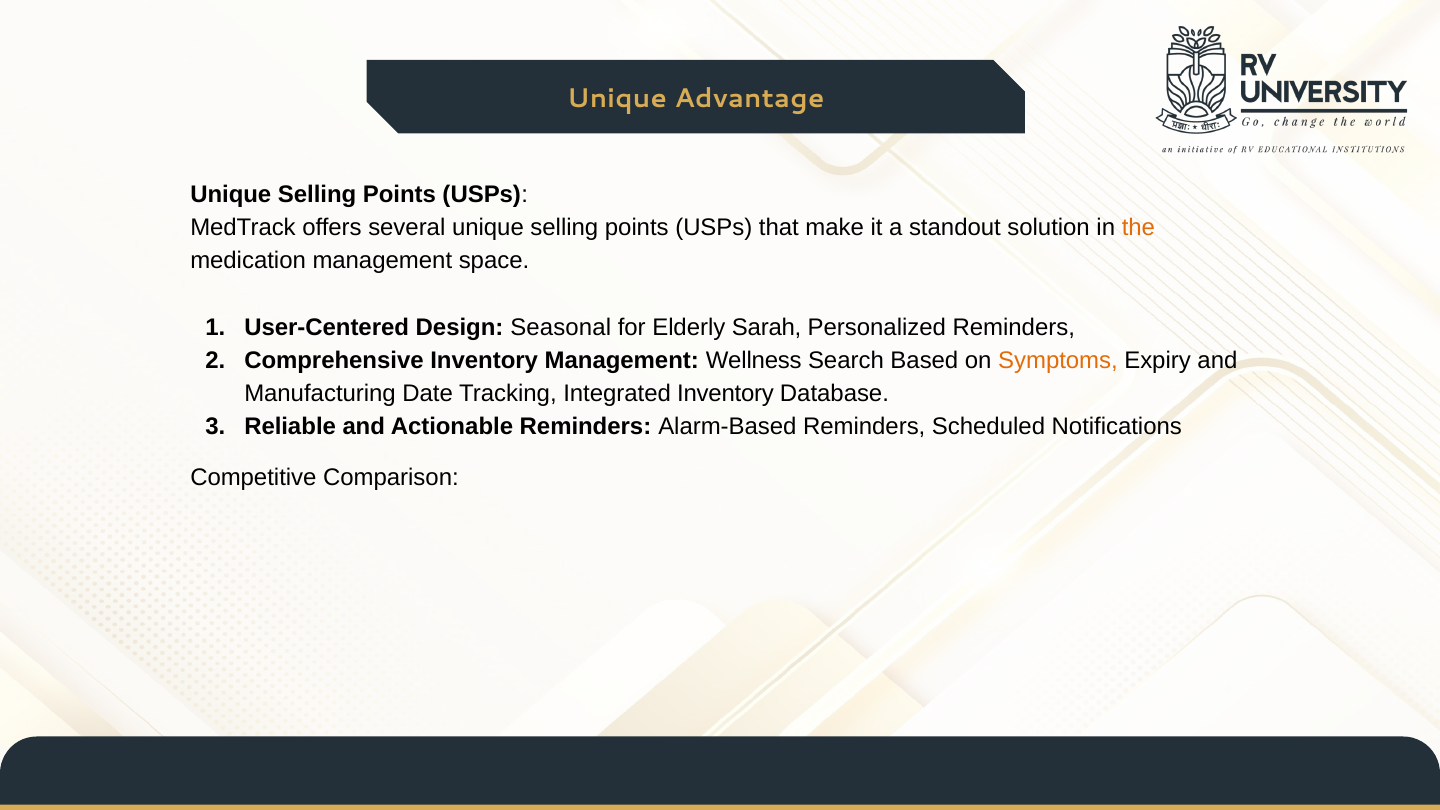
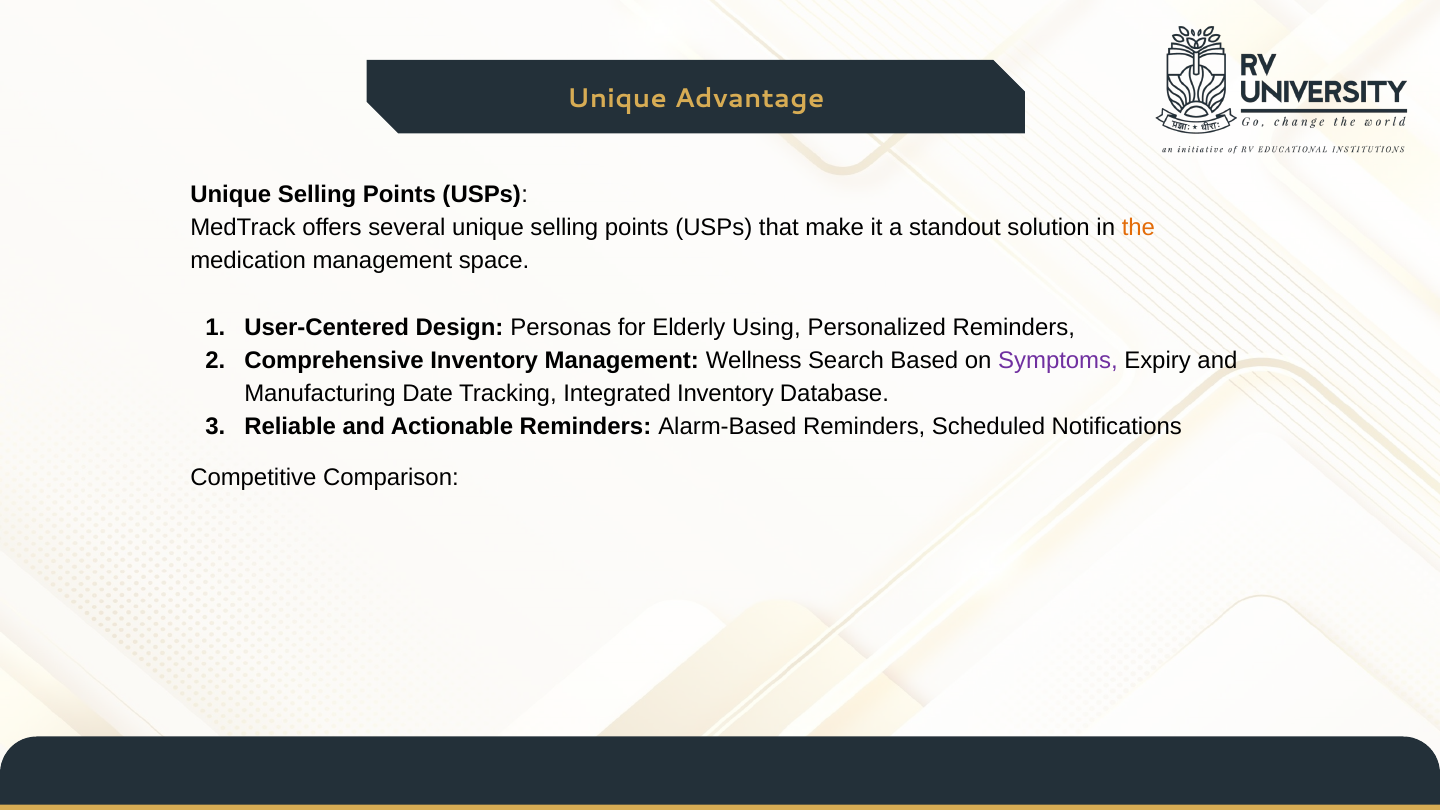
Seasonal: Seasonal -> Personas (561, 327)
Sarah: Sarah -> Using (766, 327)
Symptoms colour: orange -> purple (1058, 360)
